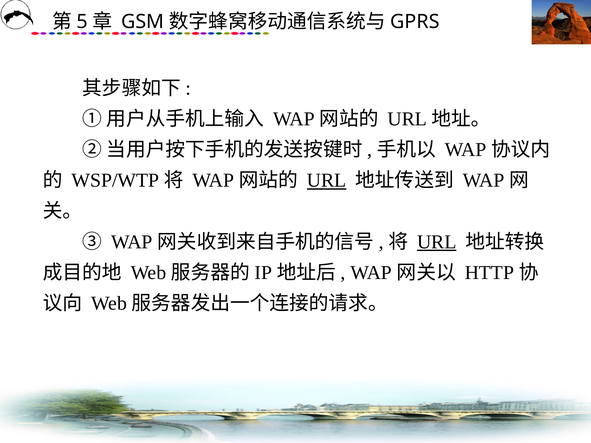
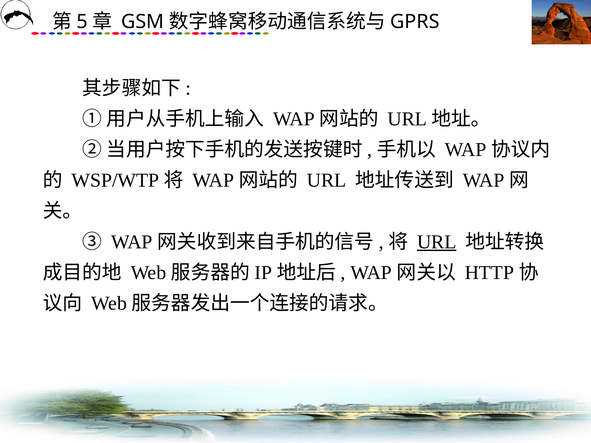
URL underline: present -> none (327, 181)
